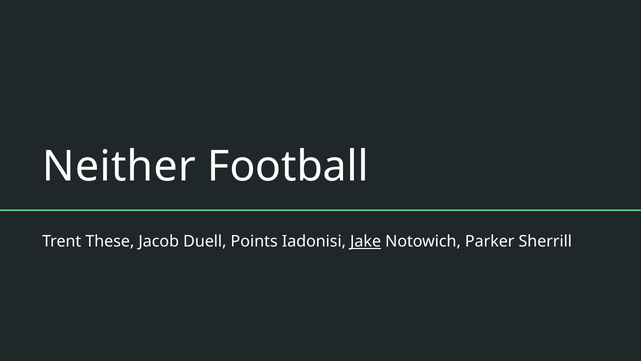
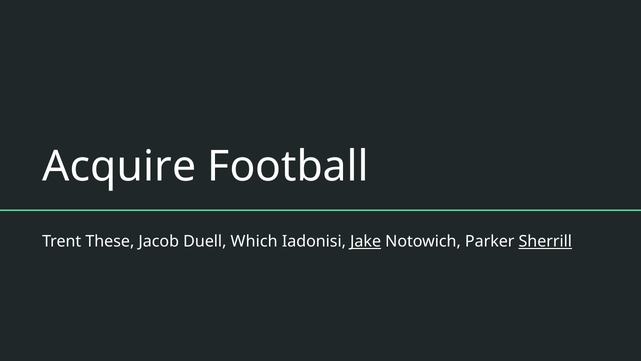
Neither: Neither -> Acquire (119, 166)
Points: Points -> Which (254, 241)
Sherrill underline: none -> present (545, 241)
